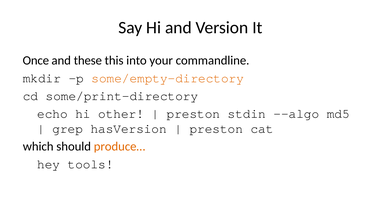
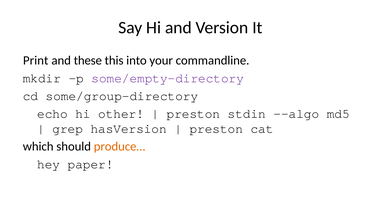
Once: Once -> Print (36, 60)
some/empty-directory colour: orange -> purple (168, 78)
some/print-directory: some/print-directory -> some/group-directory (122, 96)
tools: tools -> paper (91, 165)
